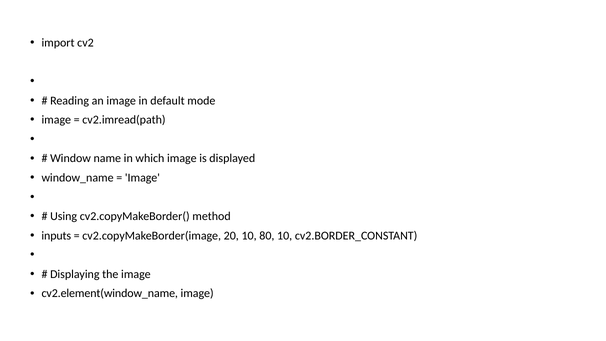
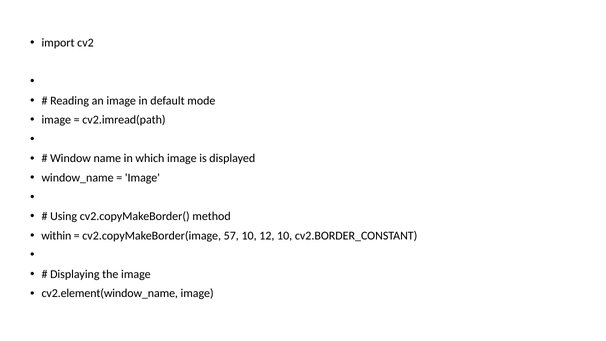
inputs: inputs -> within (56, 236)
20: 20 -> 57 (231, 236)
80: 80 -> 12 (267, 236)
